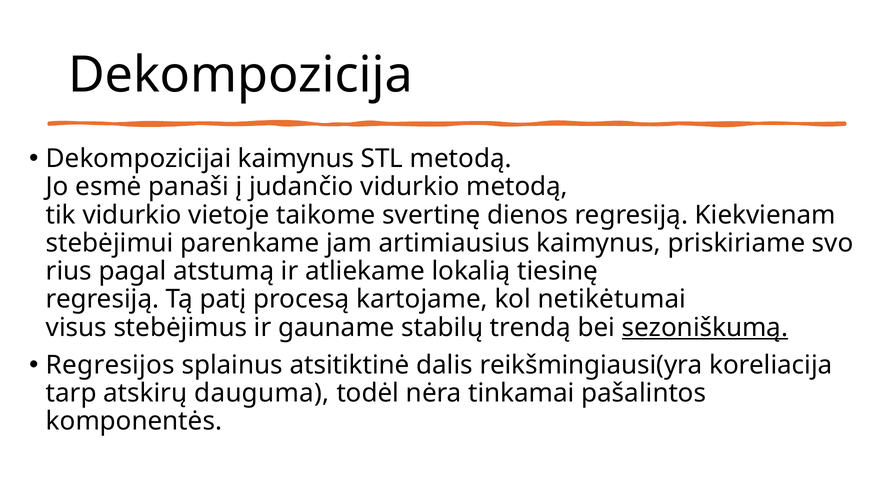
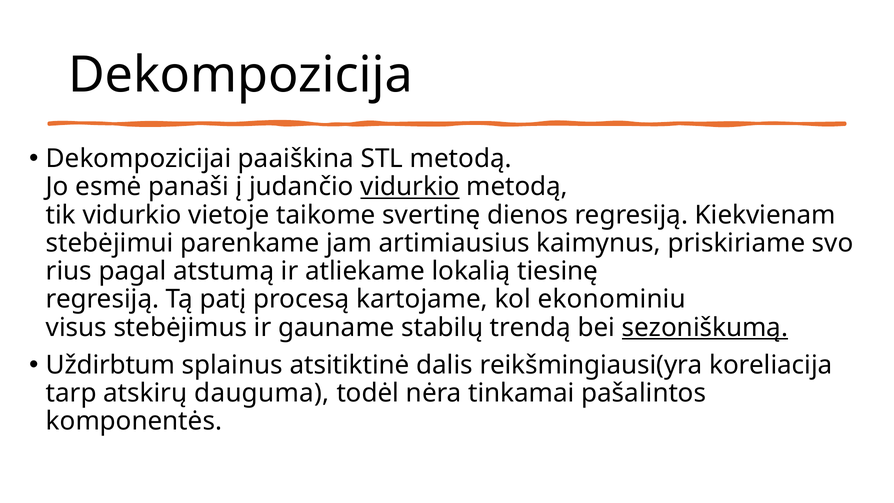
Dekompozicijai kaimynus: kaimynus -> paaiškina (296, 159)
vidurkio underline: none -> present (410, 187)
netikėtumai: netikėtumai -> ekonominiu (612, 299)
Regresijos: Regresijos -> Uždirbtum (111, 365)
